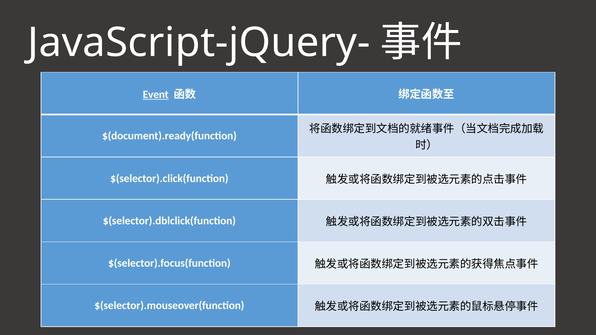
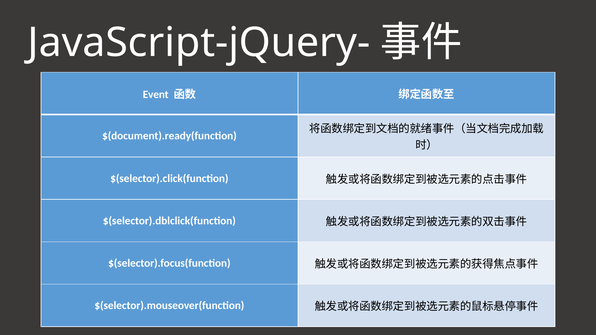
Event underline: present -> none (156, 95)
